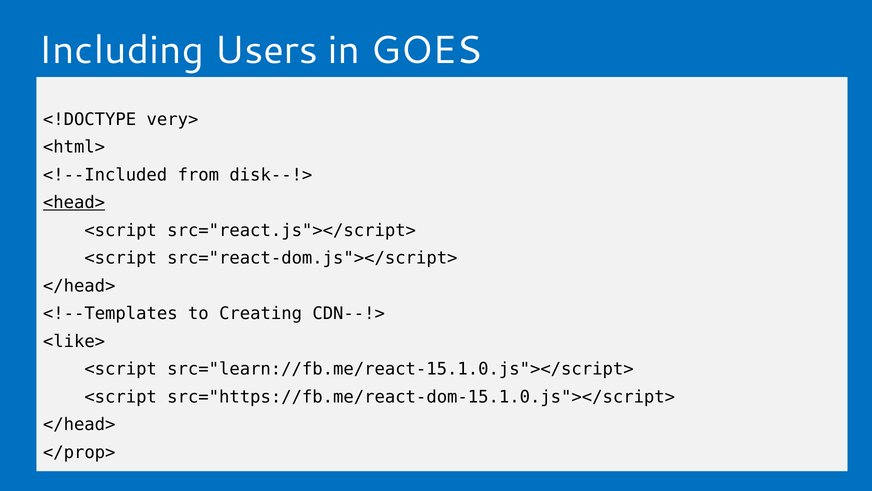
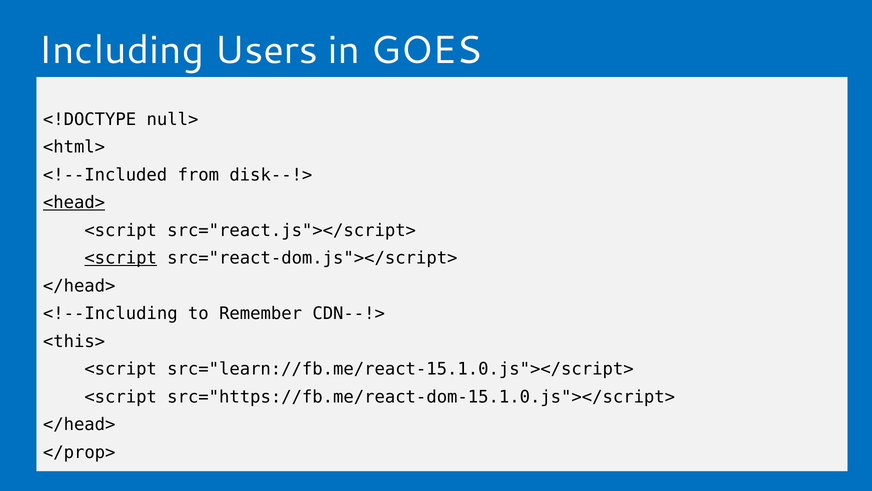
very>: very> -> null> (172, 119)
<script underline: none -> present (121, 258)
<!--Templates: <!--Templates -> <!--Including (110, 313)
Creating: Creating -> Remember (261, 313)
<like>: <like> -> <this> (74, 341)
